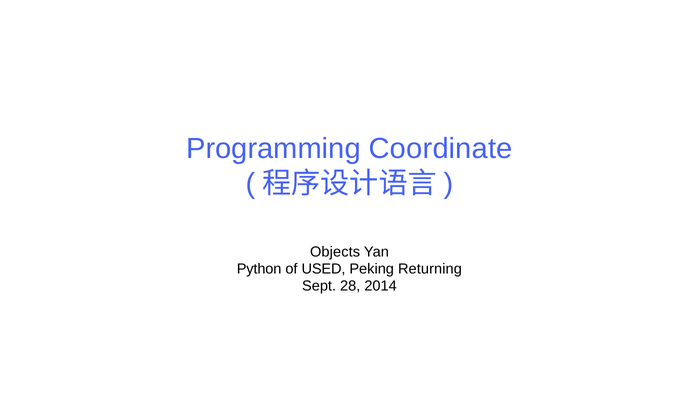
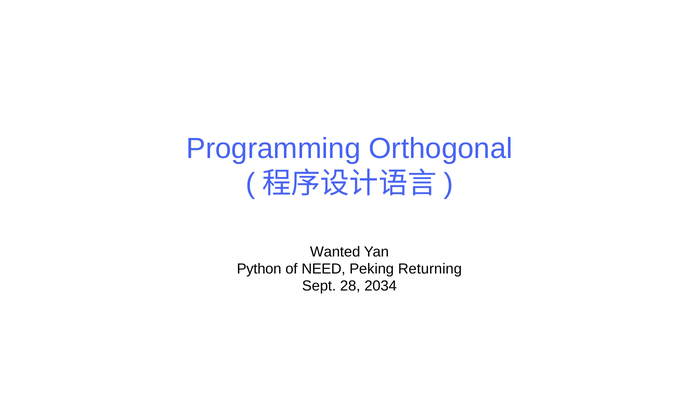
Coordinate: Coordinate -> Orthogonal (441, 149)
Objects: Objects -> Wanted (335, 252)
USED: USED -> NEED (323, 269)
2014: 2014 -> 2034 (381, 286)
